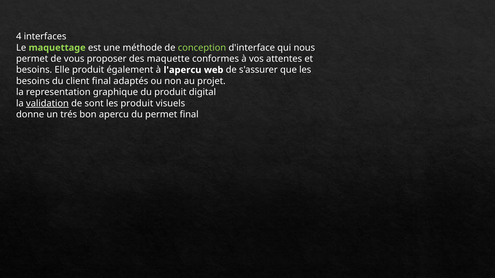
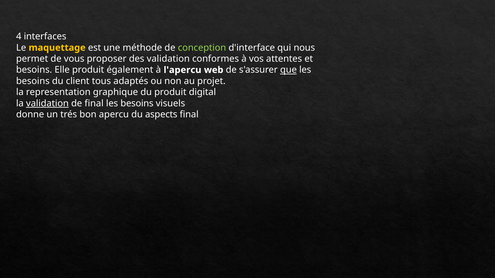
maquettage colour: light green -> yellow (57, 48)
des maquette: maquette -> validation (168, 59)
que underline: none -> present (288, 70)
client final: final -> tous (101, 81)
de sont: sont -> final (94, 103)
produit: produit -> besoins (137, 103)
du permet: permet -> aspects (161, 115)
